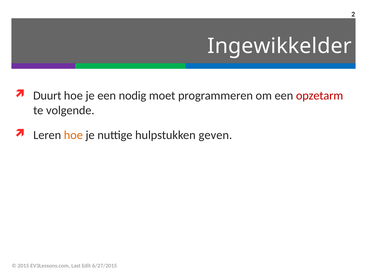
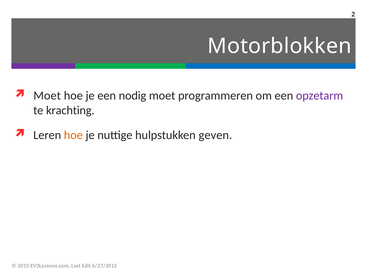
Ingewikkelder: Ingewikkelder -> Motorblokken (280, 46)
Duurt: Duurt -> Moet (47, 96)
opzetarm colour: red -> purple (320, 96)
volgende: volgende -> krachting (70, 110)
